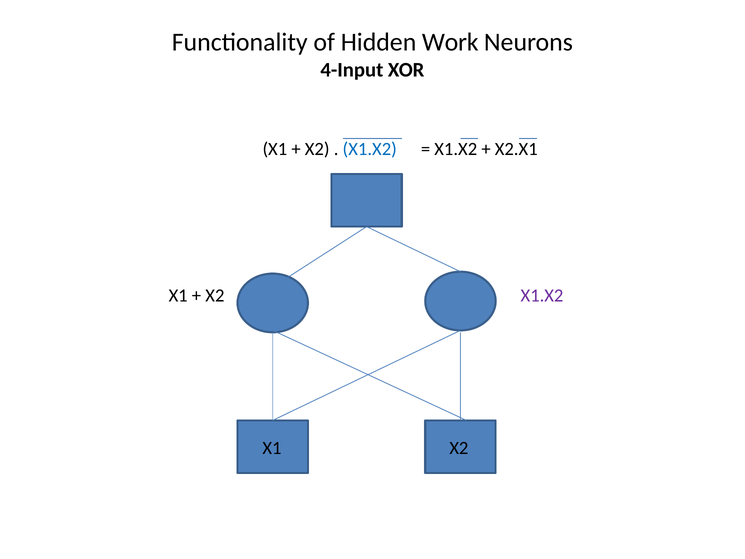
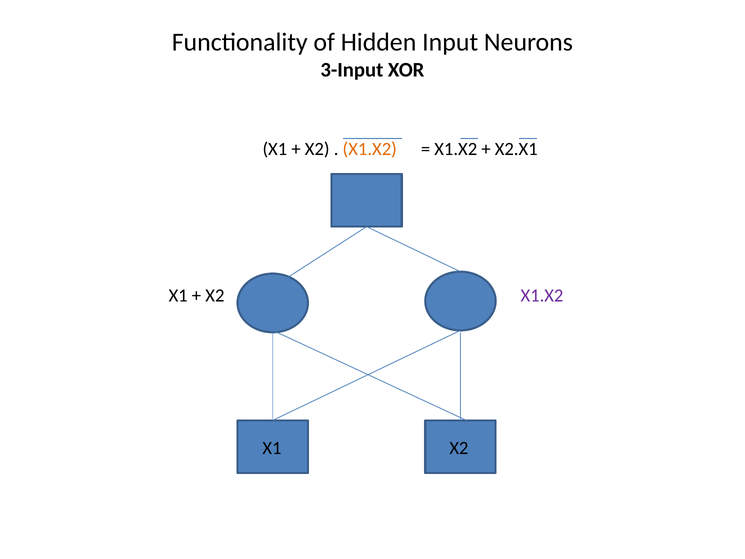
Work: Work -> Input (450, 42)
4-Input: 4-Input -> 3-Input (352, 70)
X1.X2 colour: blue -> orange (370, 149)
